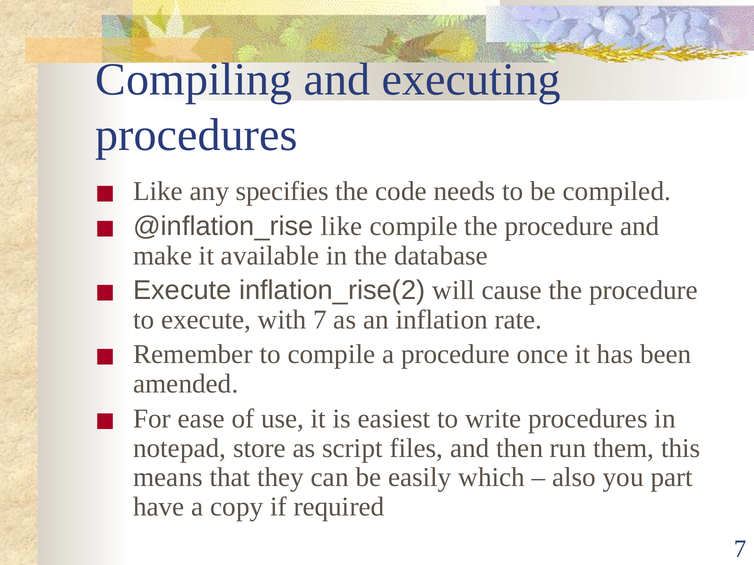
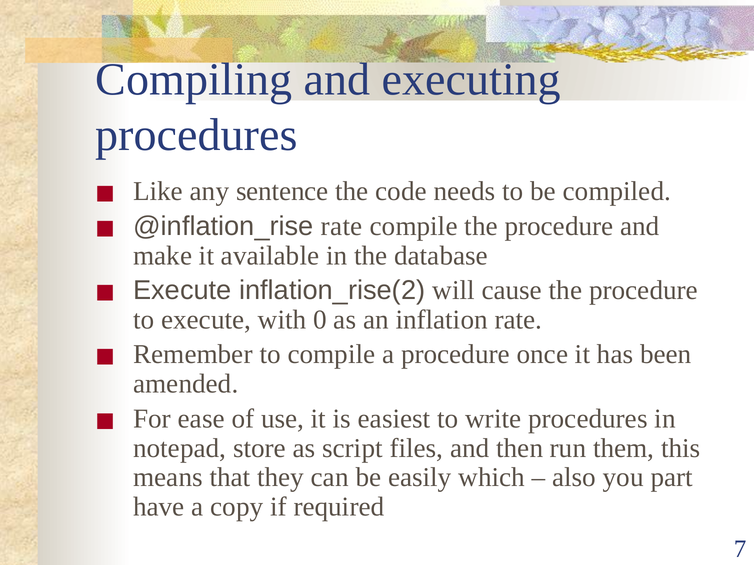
specifies: specifies -> sentence (282, 192)
@inflation_rise like: like -> rate (342, 226)
with 7: 7 -> 0 (320, 320)
